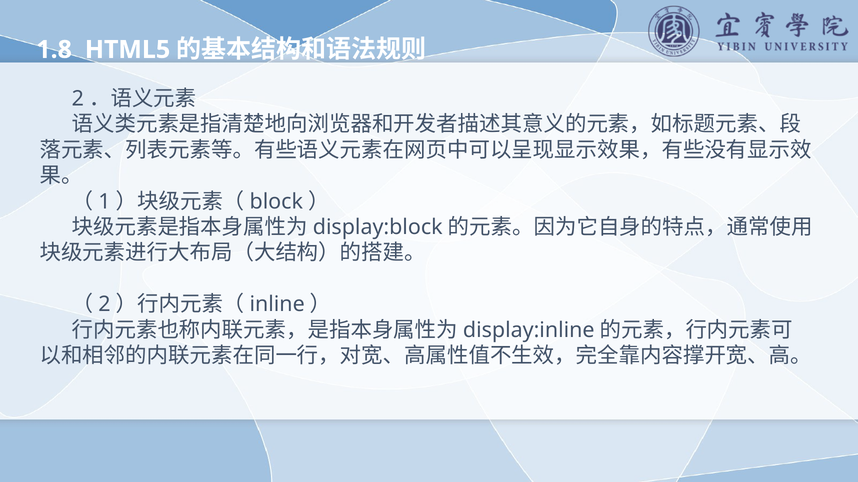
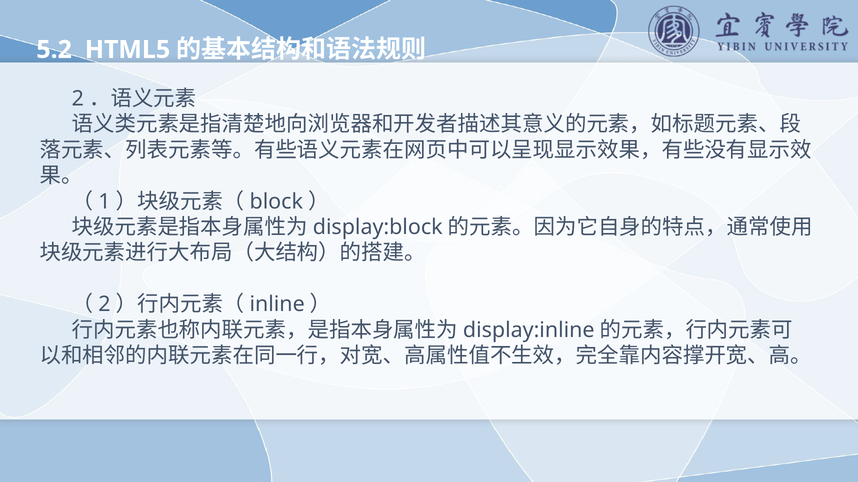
1.8: 1.8 -> 5.2 (54, 50)
